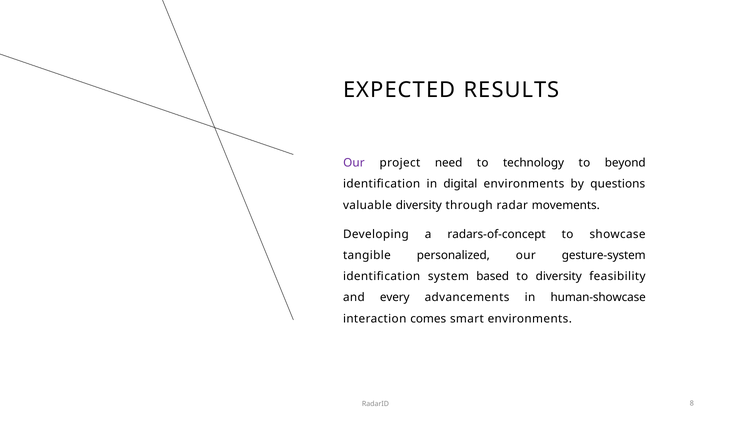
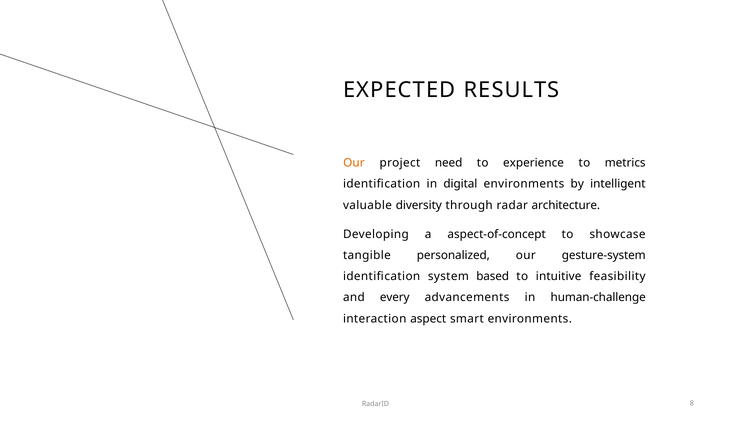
Our colour: purple -> orange (354, 163)
technology: technology -> experience (533, 163)
beyond: beyond -> metrics (625, 163)
questions: questions -> intelligent (618, 184)
movements: movements -> architecture (566, 205)
radars-of-concept: radars-of-concept -> aspect-of-concept (497, 234)
to diversity: diversity -> intuitive (559, 276)
human-showcase: human-showcase -> human-challenge (598, 297)
comes: comes -> aspect (428, 318)
